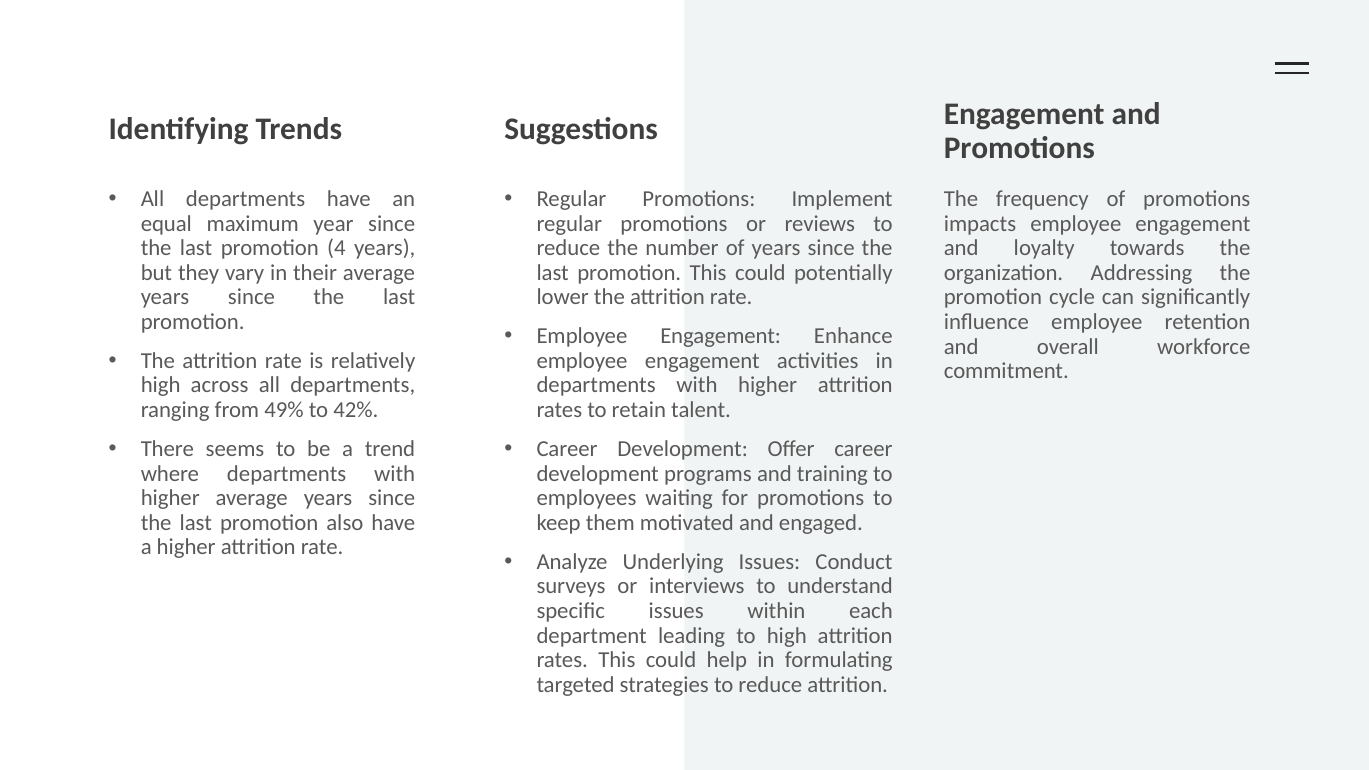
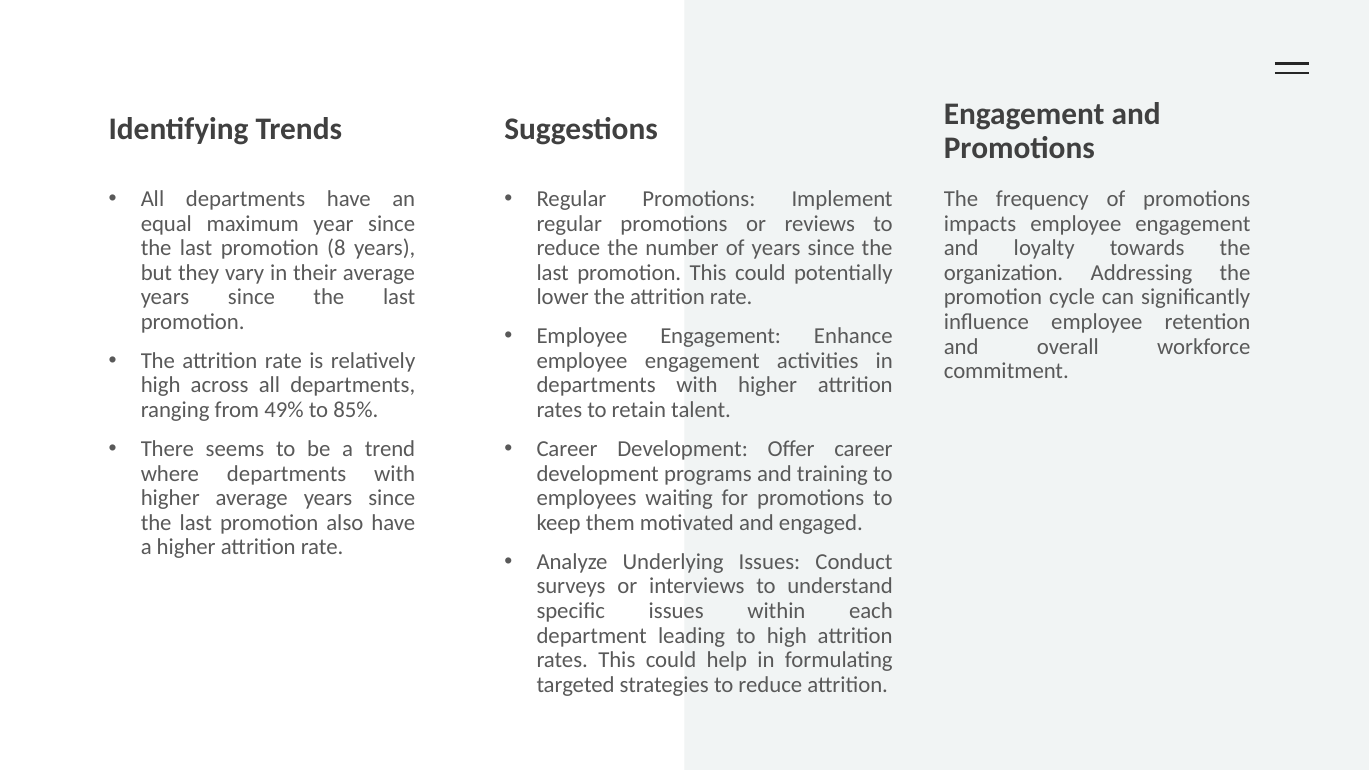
4: 4 -> 8 (336, 248)
42%: 42% -> 85% (356, 410)
